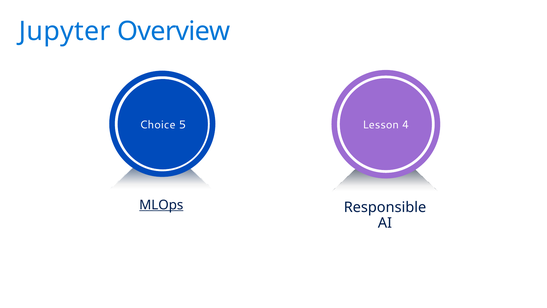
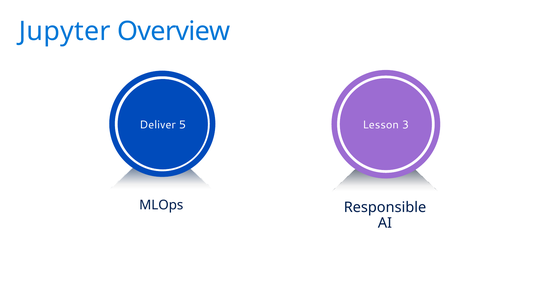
4: 4 -> 3 (405, 125)
Choice: Choice -> Deliver (158, 125)
MLOps underline: present -> none (161, 205)
